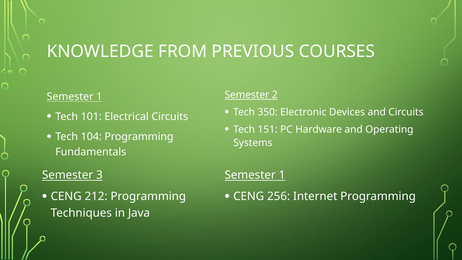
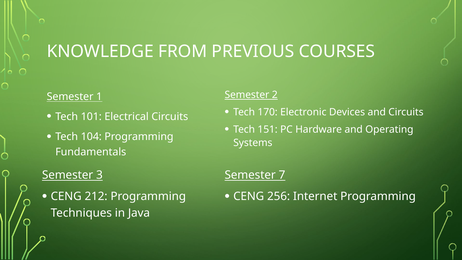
350: 350 -> 170 (268, 112)
1: 1 -> 7 (282, 175)
